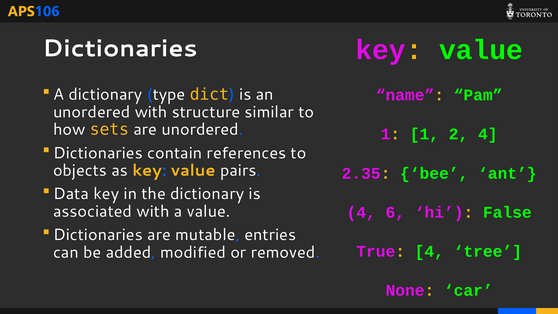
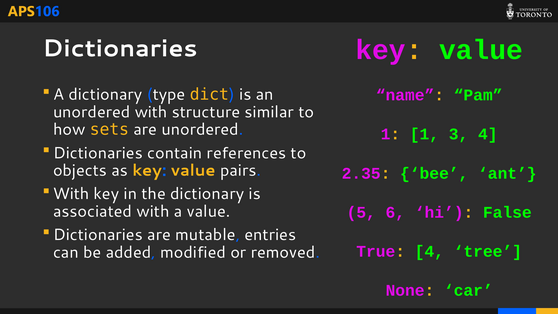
2: 2 -> 3 (459, 134)
Data: Data -> With (71, 194)
4: 4 -> 5 (361, 212)
